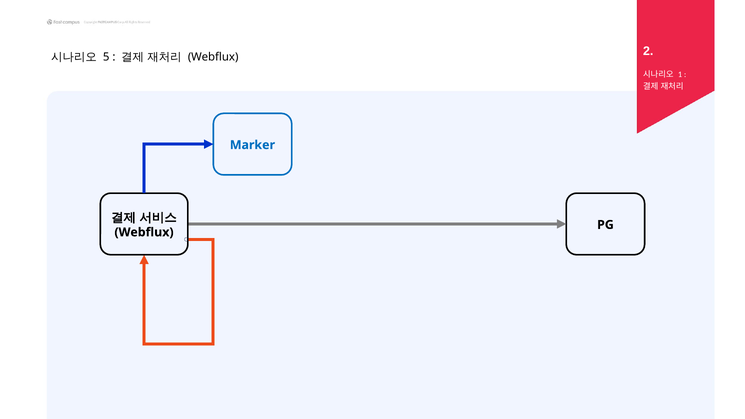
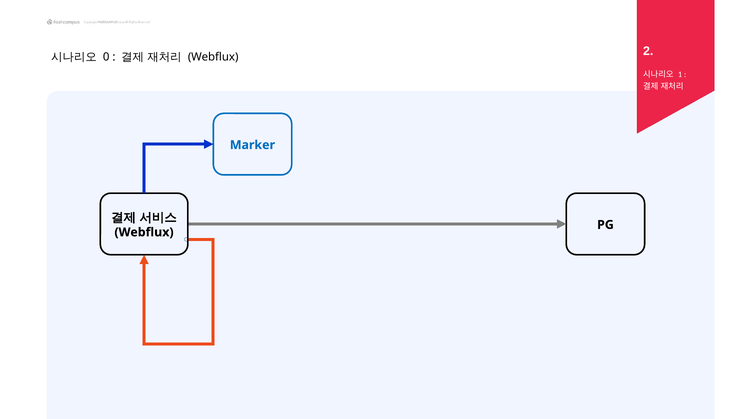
5: 5 -> 0 (106, 57)
